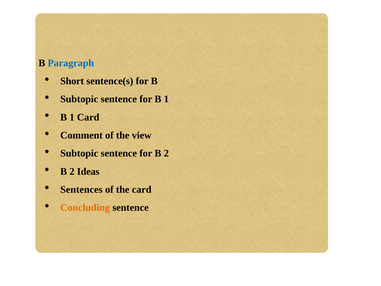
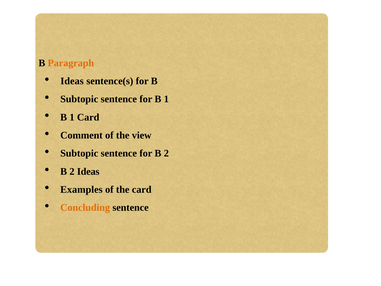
Paragraph colour: blue -> orange (71, 63)
Short: Short -> Ideas (72, 81)
Sentences: Sentences -> Examples (81, 189)
